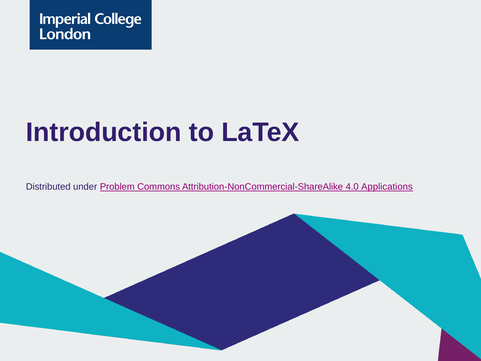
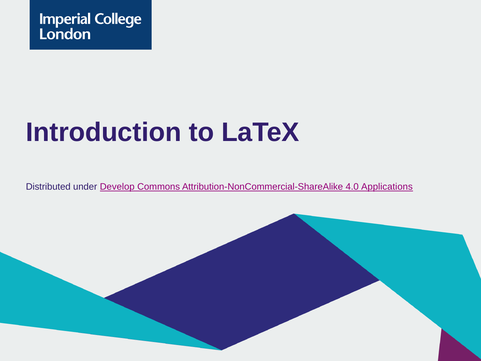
Problem: Problem -> Develop (117, 187)
